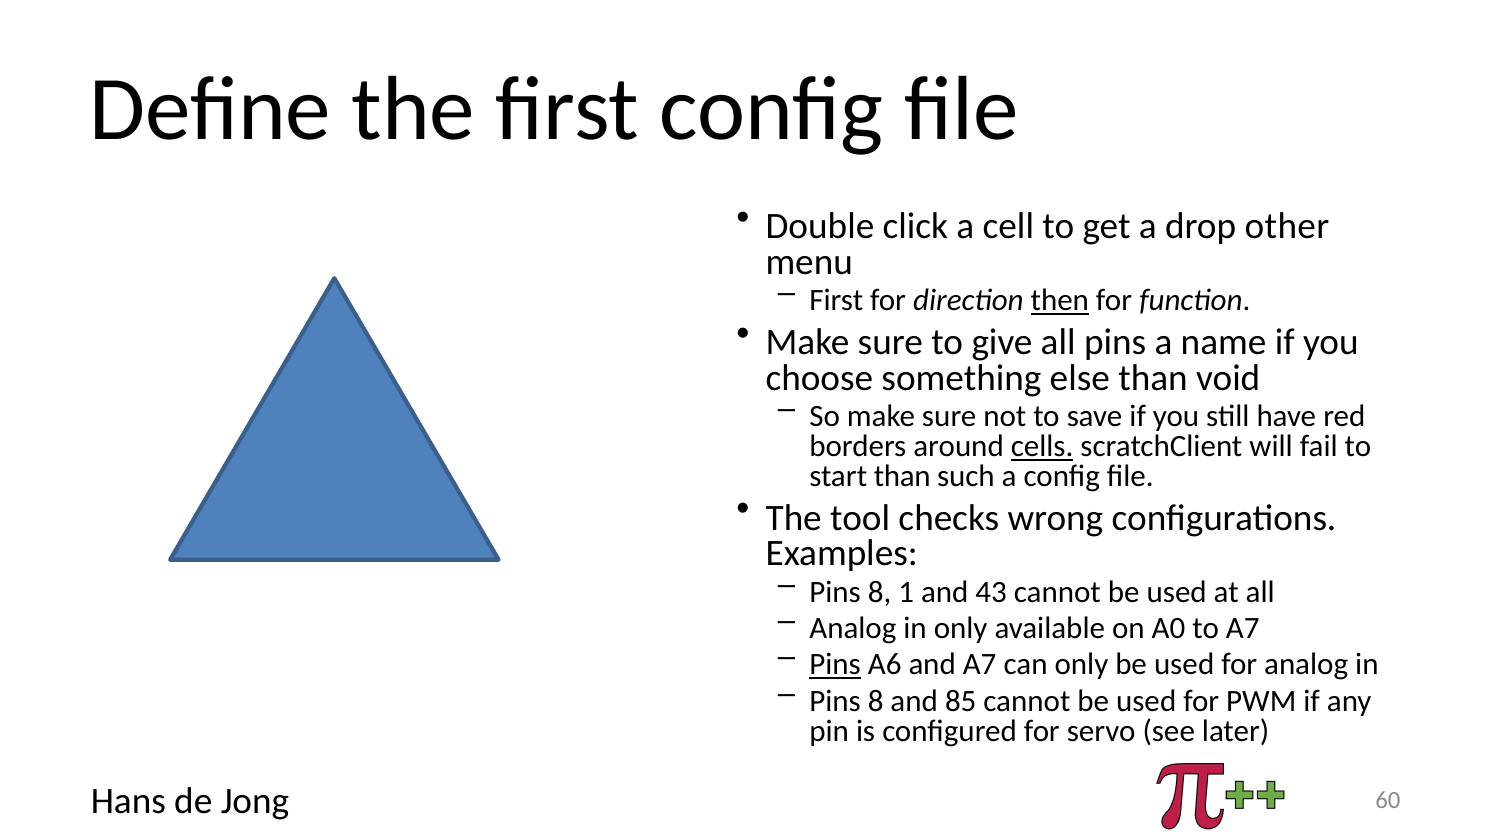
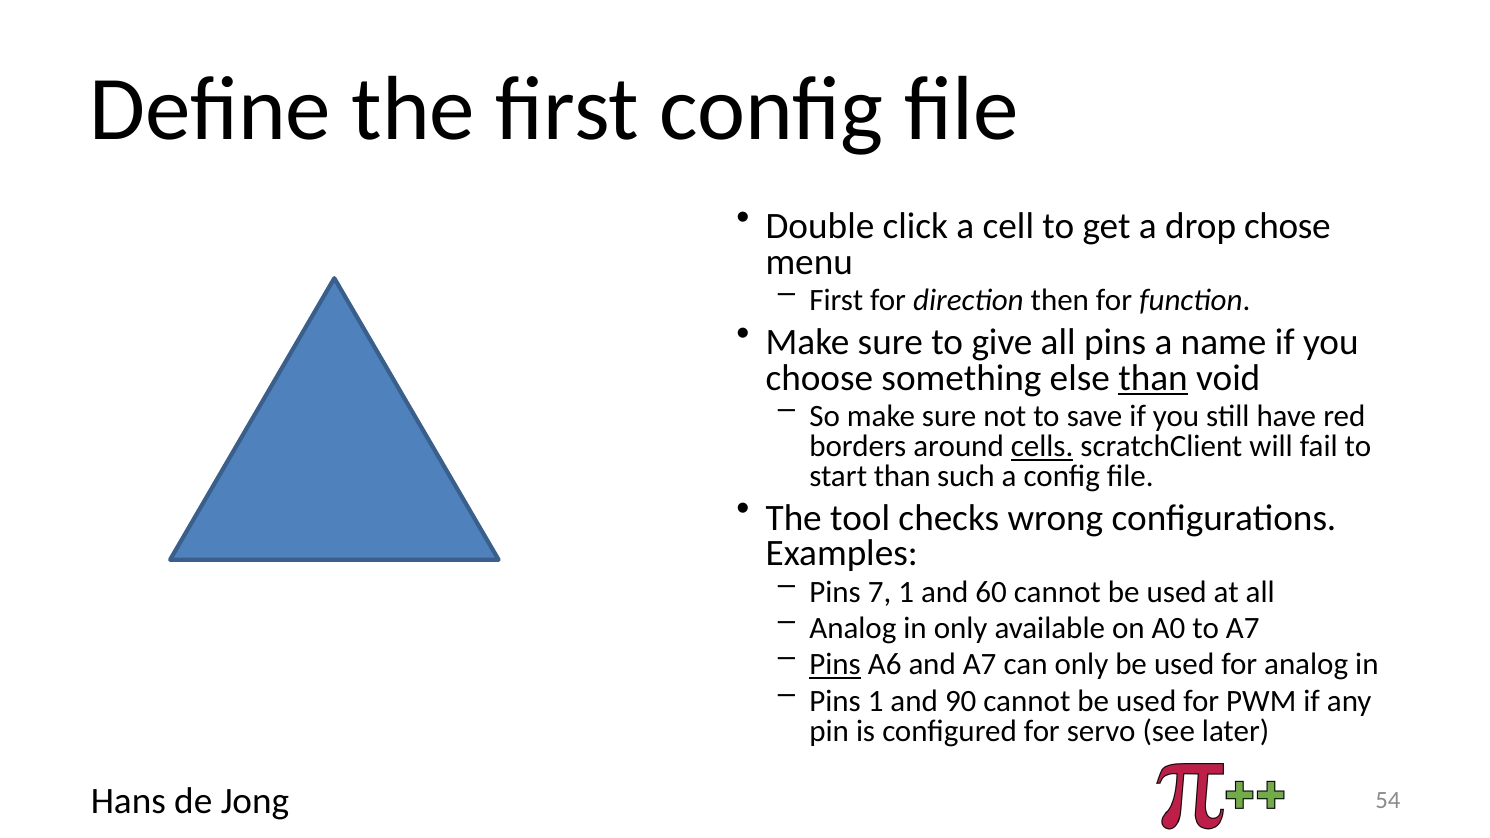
other: other -> chose (1287, 227)
then underline: present -> none (1060, 301)
than underline: none -> present (1153, 378)
8: 8 -> 7 (880, 592)
43: 43 -> 60 (991, 592)
8: 8 -> 1 (876, 701)
85: 85 -> 90 (961, 701)
60: 60 -> 54 (1388, 801)
